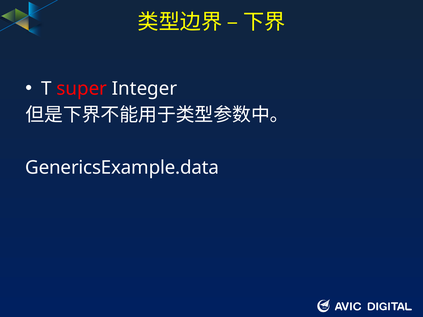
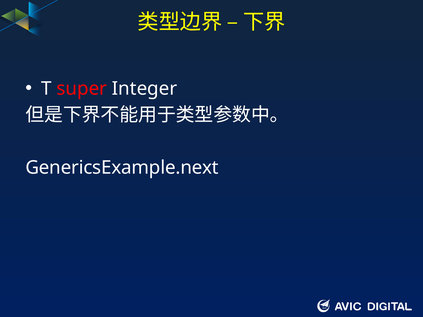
GenericsExample.data: GenericsExample.data -> GenericsExample.next (122, 168)
